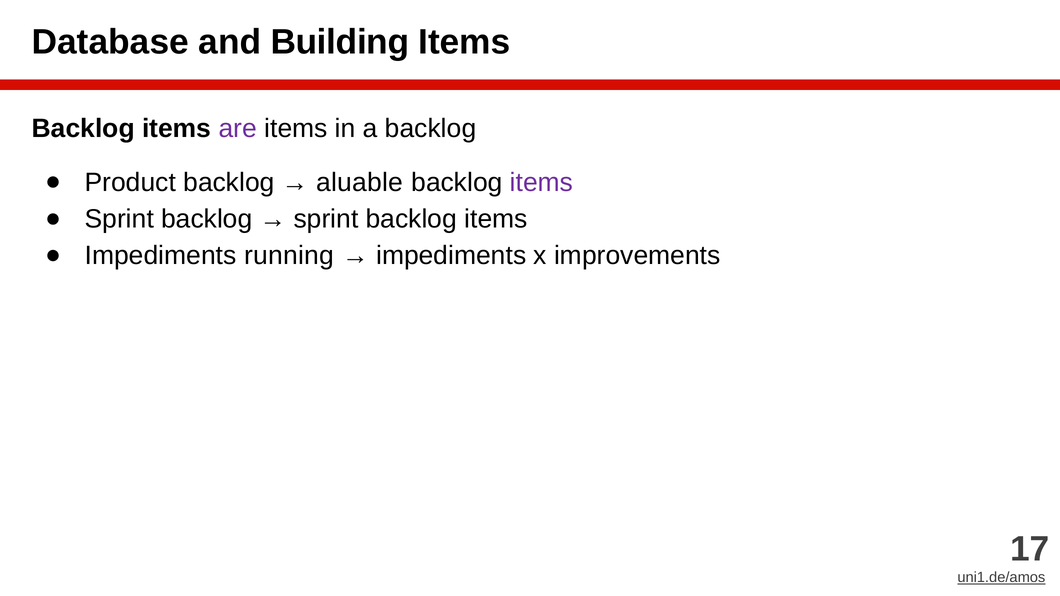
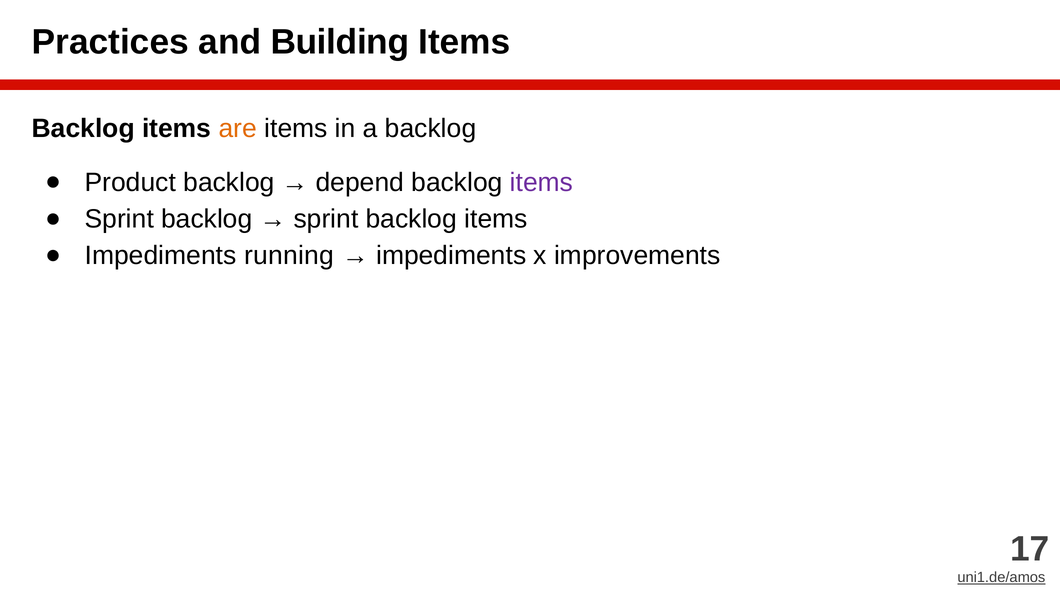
Database: Database -> Practices (110, 42)
are colour: purple -> orange (238, 129)
aluable: aluable -> depend (360, 183)
